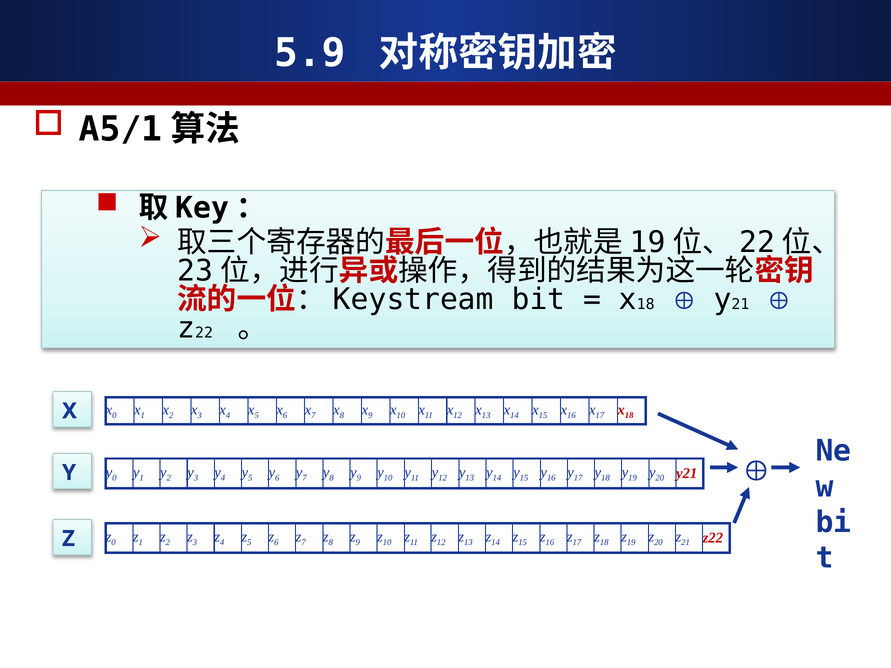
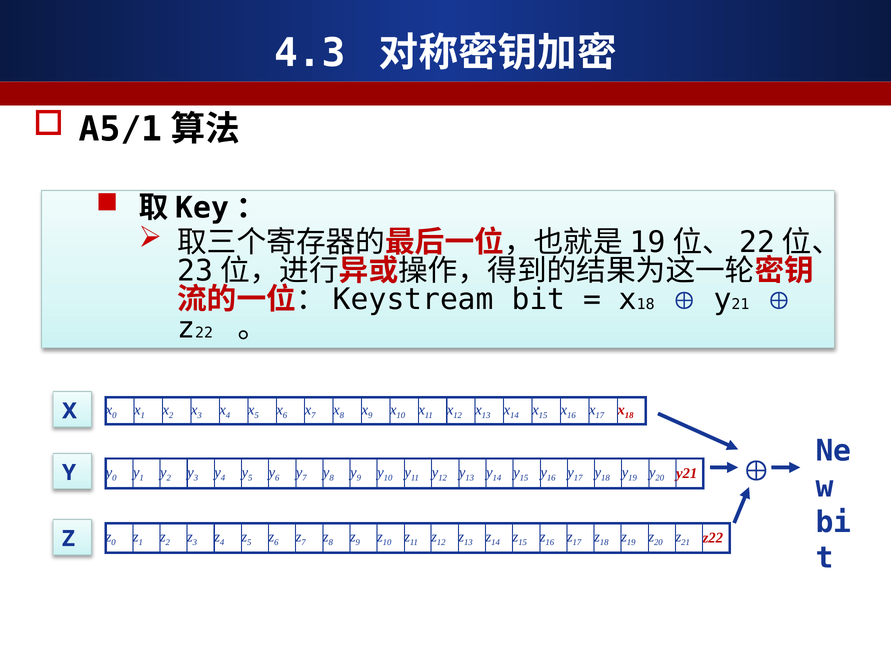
5.9: 5.9 -> 4.3 (310, 53)
